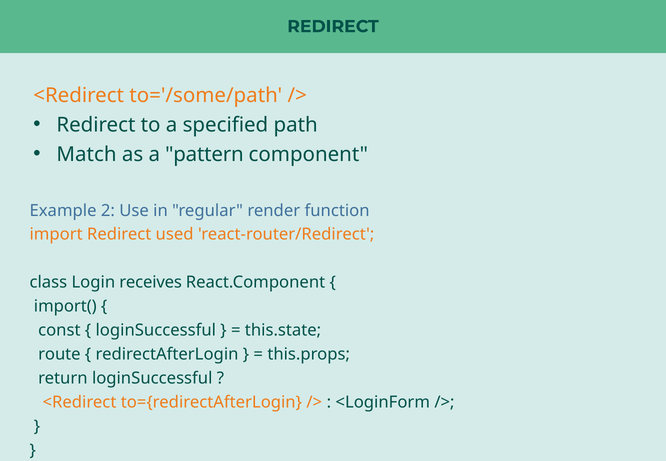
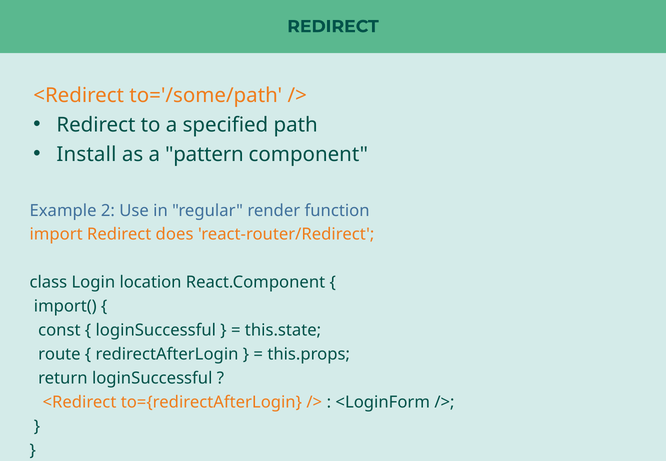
Match: Match -> Install (86, 154)
used: used -> does (175, 235)
receives: receives -> location (151, 282)
